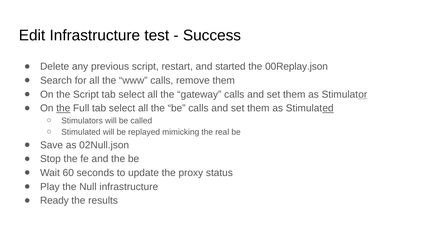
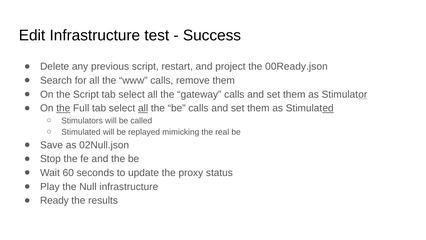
started: started -> project (230, 66)
00Replay.json: 00Replay.json -> 00Ready.json (296, 66)
all underline: none -> present (143, 108)
